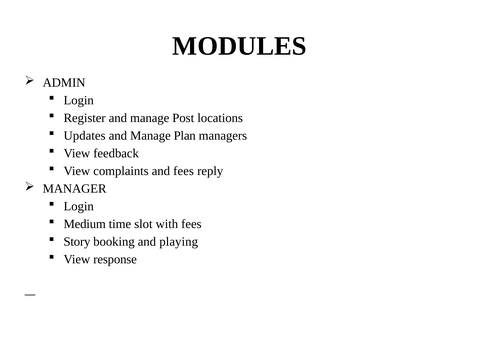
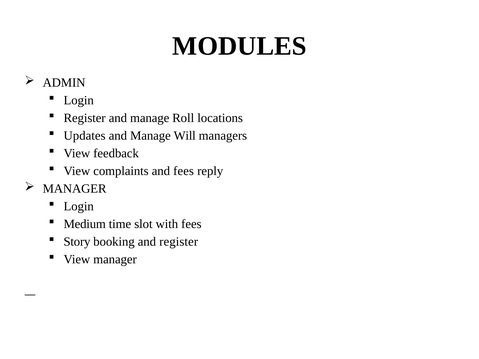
Post: Post -> Roll (183, 118)
Plan: Plan -> Will (185, 136)
and playing: playing -> register (179, 242)
View response: response -> manager (115, 260)
